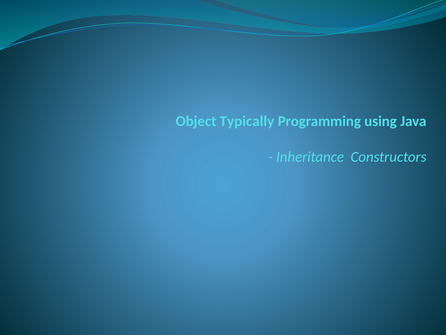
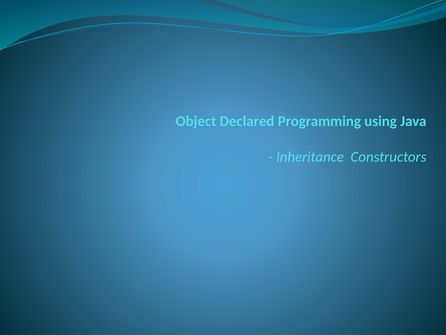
Typically: Typically -> Declared (247, 121)
